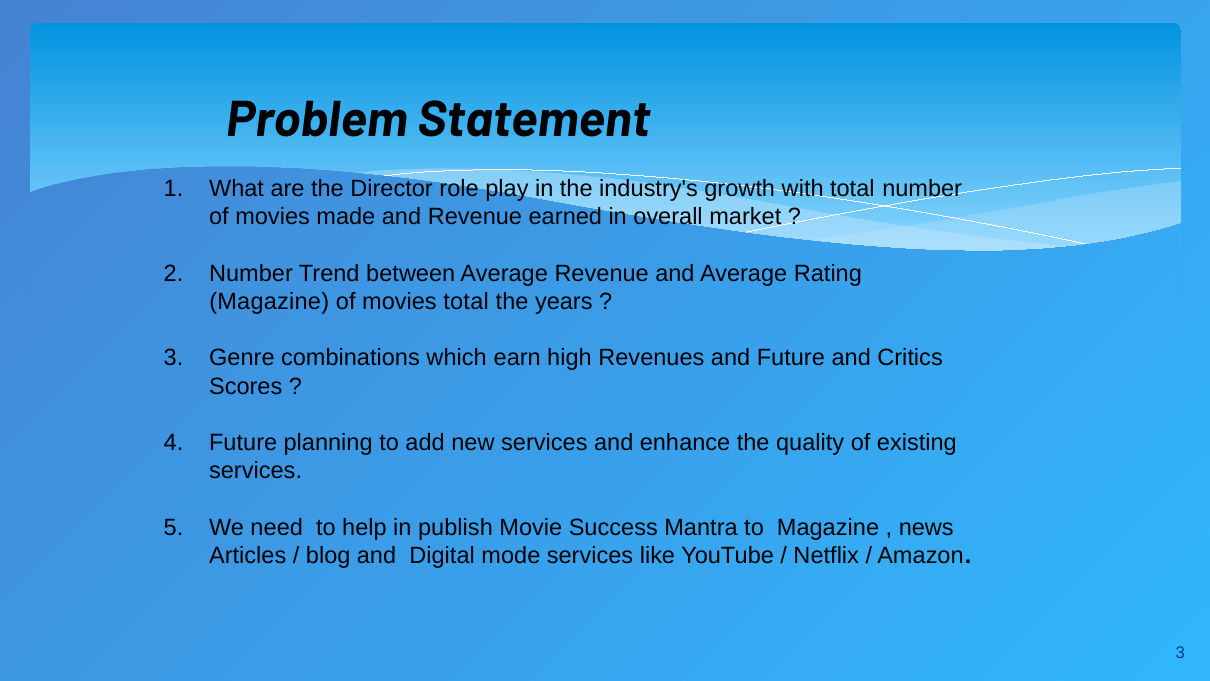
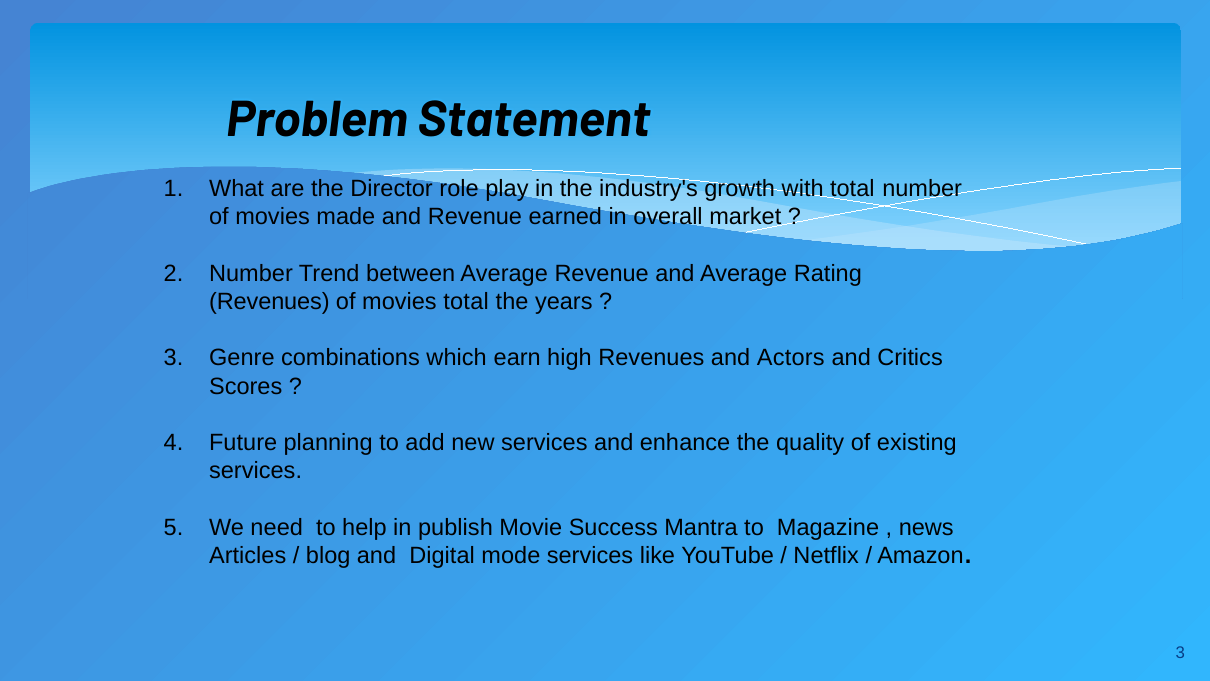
Magazine: Magazine -> Revenues (269, 301)
and Future: Future -> Actors (791, 358)
